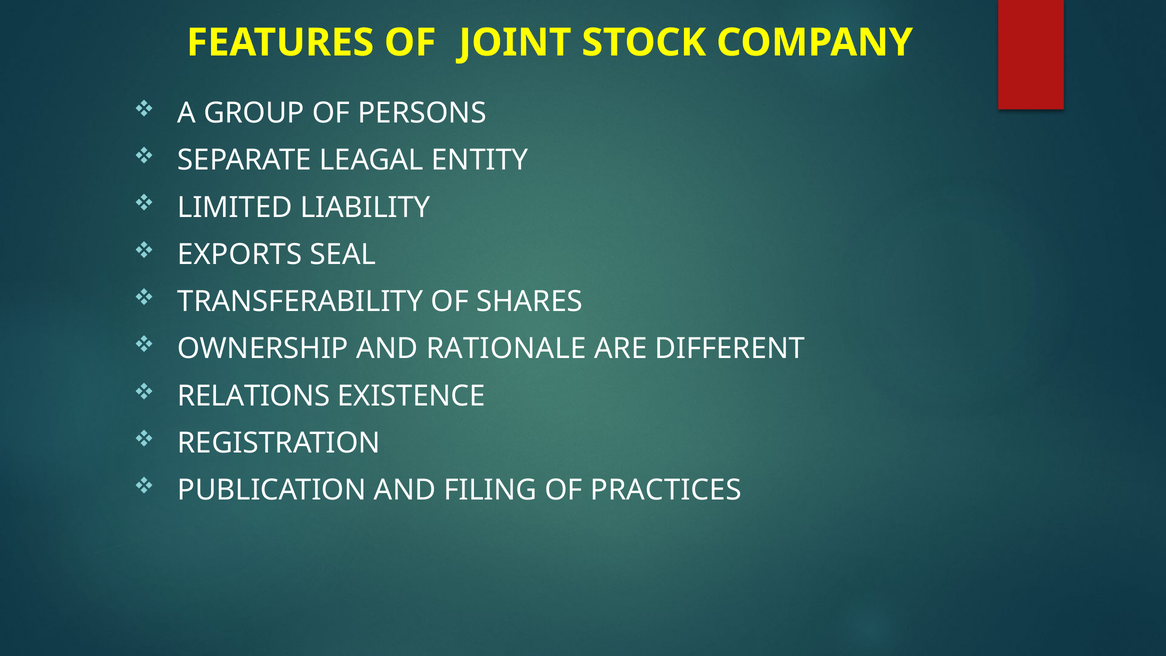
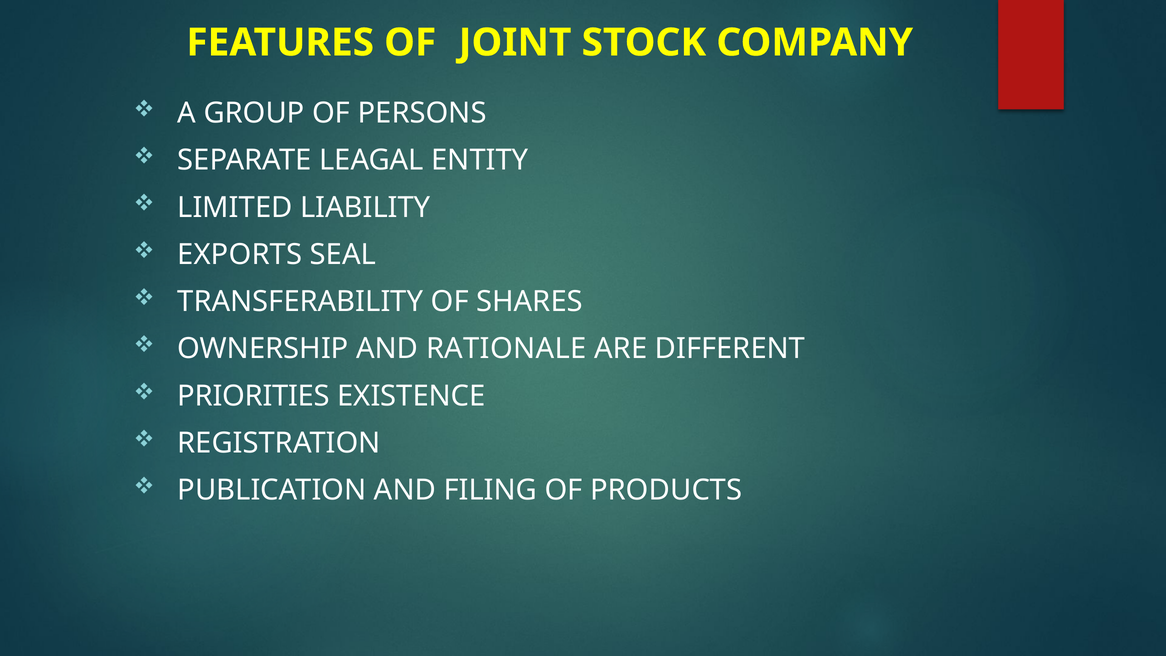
RELATIONS: RELATIONS -> PRIORITIES (254, 396)
PRACTICES: PRACTICES -> PRODUCTS (666, 490)
